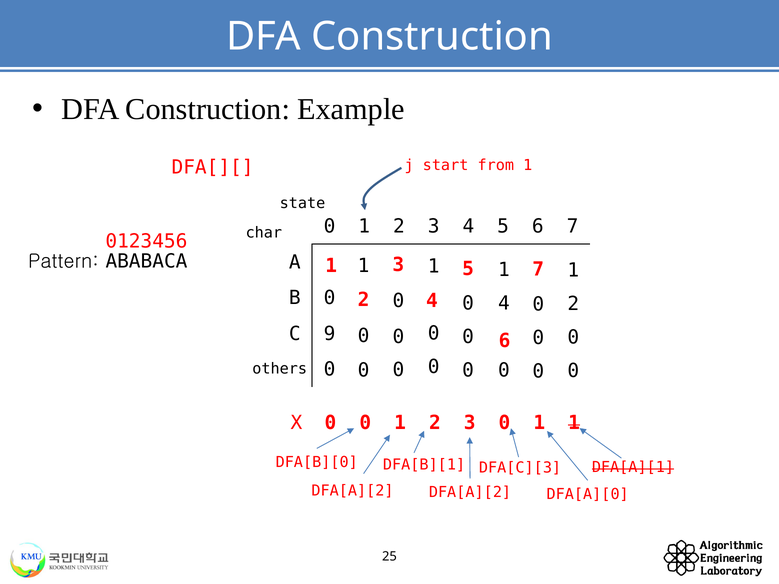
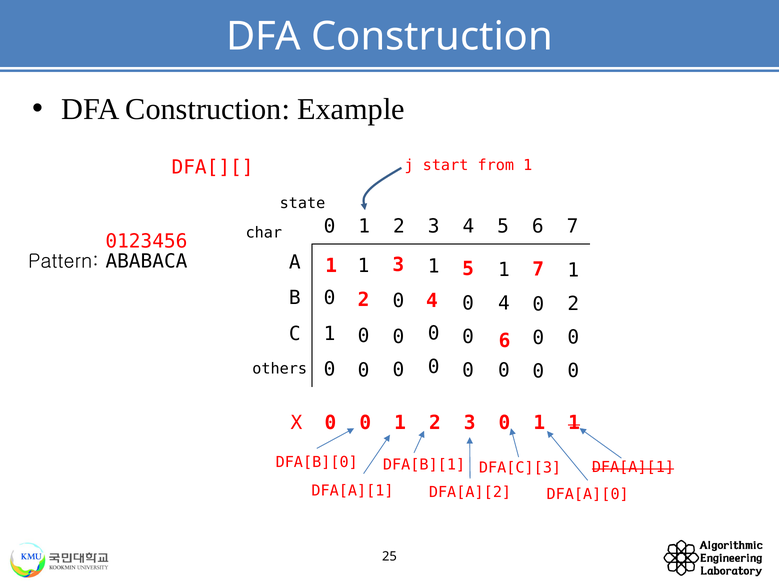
C 9: 9 -> 1 (330, 334)
DFA[A][2: DFA[A][2 -> DFA[A][1 (352, 491)
